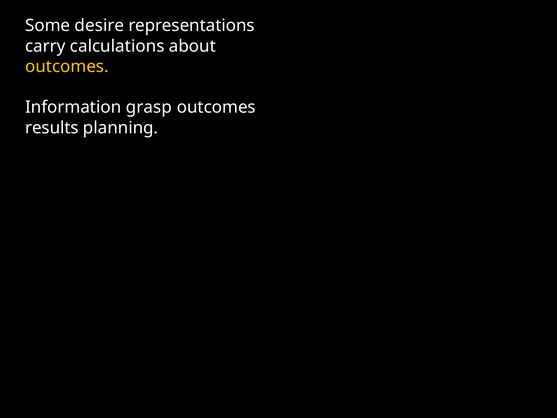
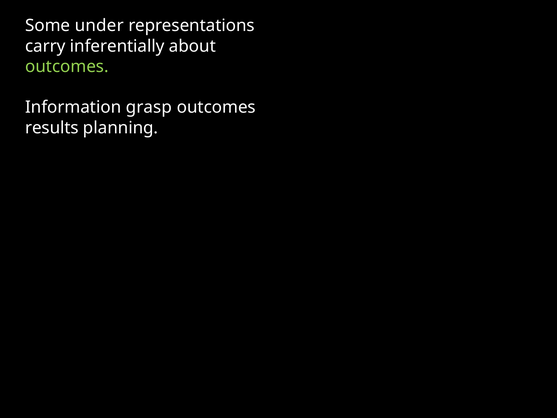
desire: desire -> under (99, 26)
calculations: calculations -> inferentially (117, 46)
outcomes colour: yellow -> light green (67, 66)
